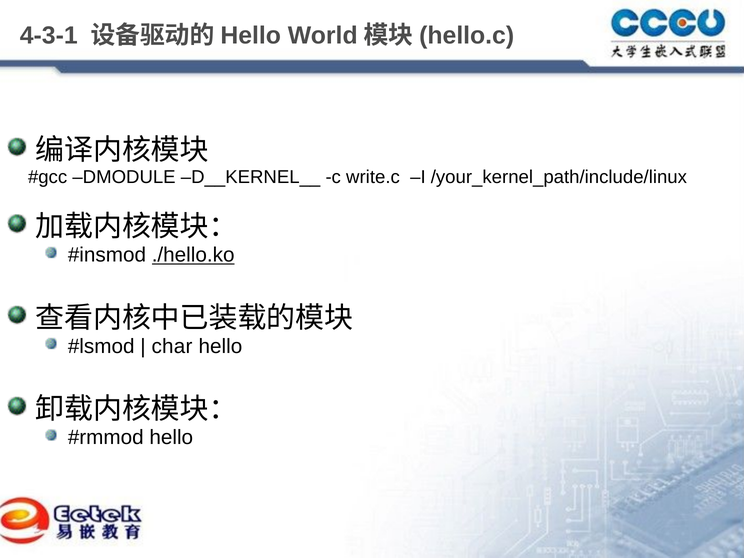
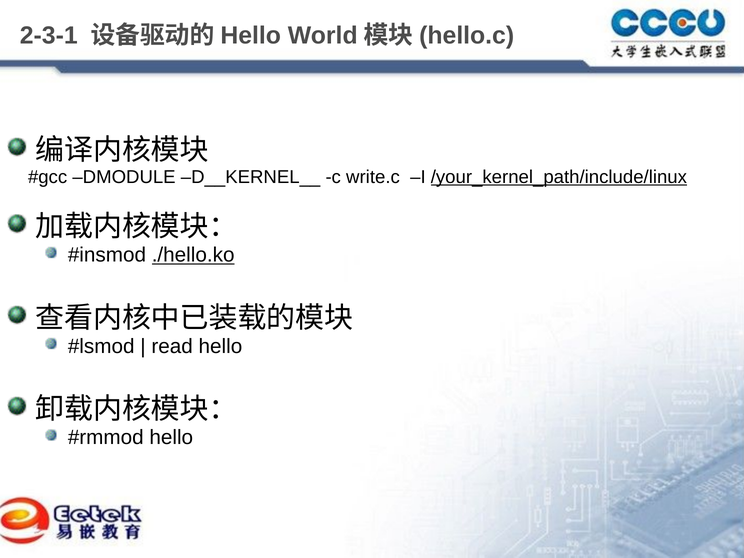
4-3-1: 4-3-1 -> 2-3-1 (49, 36)
/your_kernel_path/include/linux underline: none -> present (559, 177)
char: char -> read (172, 346)
